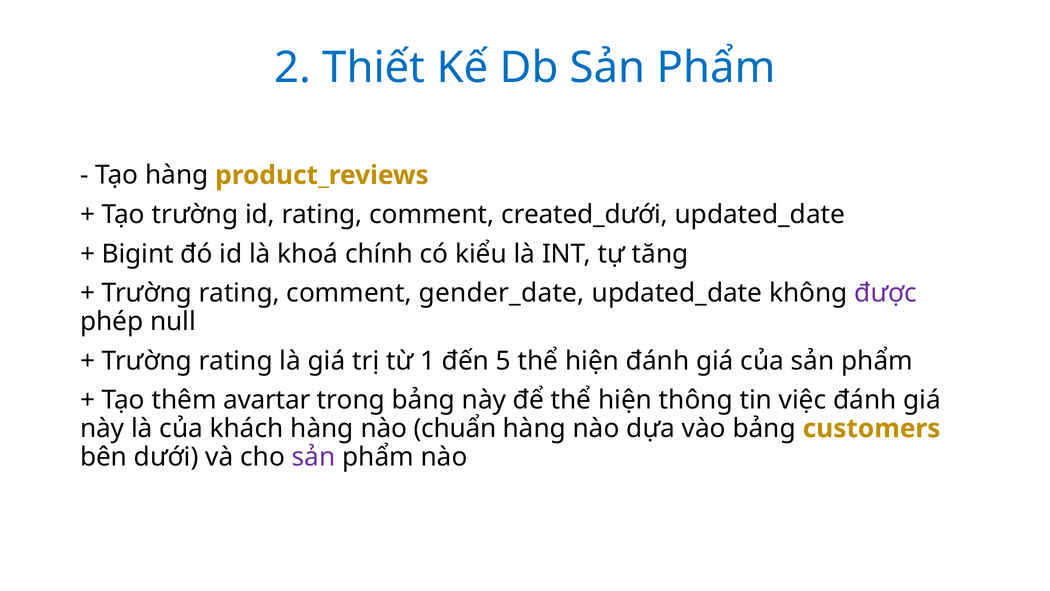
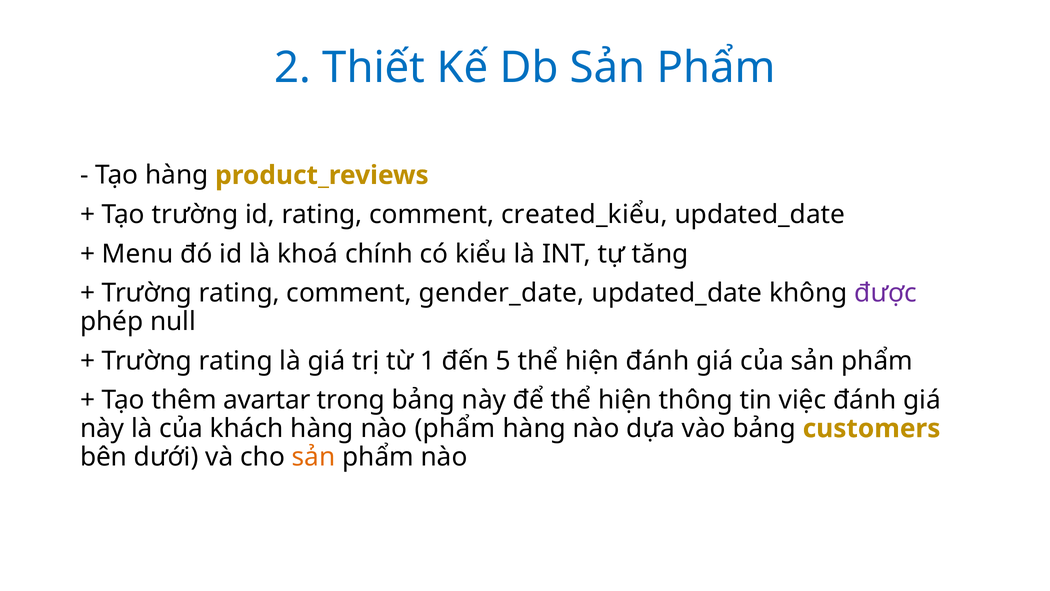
created_dưới: created_dưới -> created_kiểu (584, 214)
Bigint: Bigint -> Menu (138, 254)
nào chuẩn: chuẩn -> phẩm (455, 428)
sản colour: purple -> orange (314, 457)
